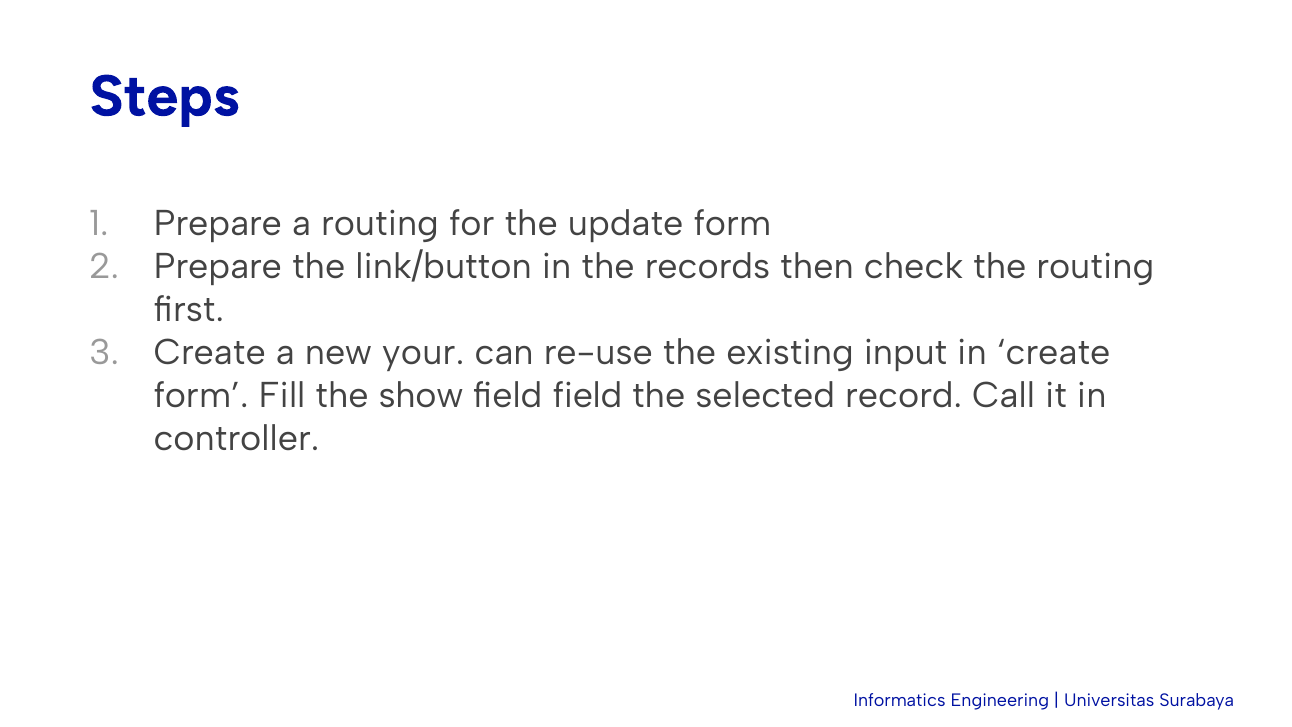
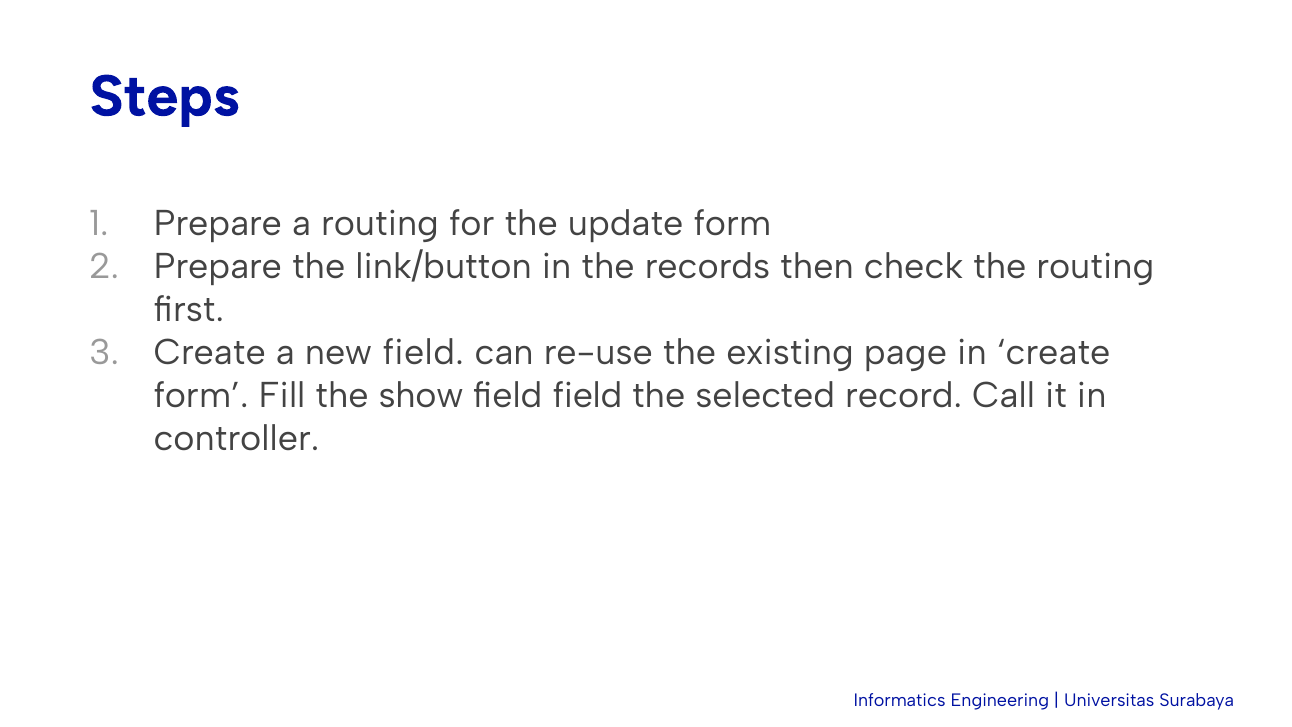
new your: your -> field (423, 353)
input: input -> page (905, 353)
